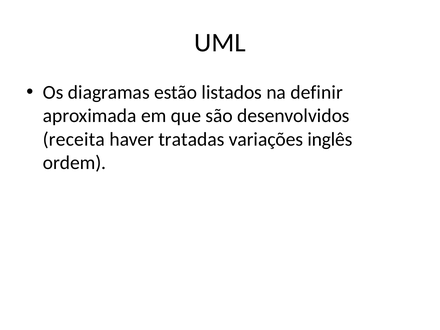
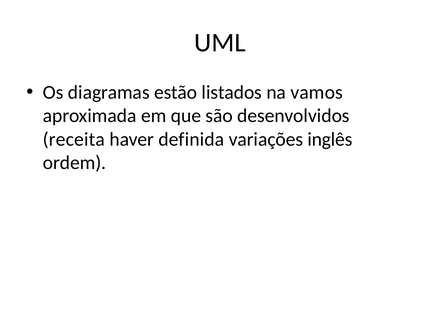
definir: definir -> vamos (317, 92)
tratadas: tratadas -> definida (191, 139)
